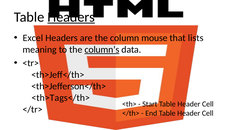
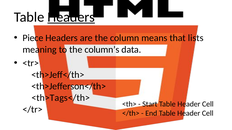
Excel: Excel -> Piece (33, 38)
mouse: mouse -> means (154, 38)
column’s underline: present -> none (102, 50)
